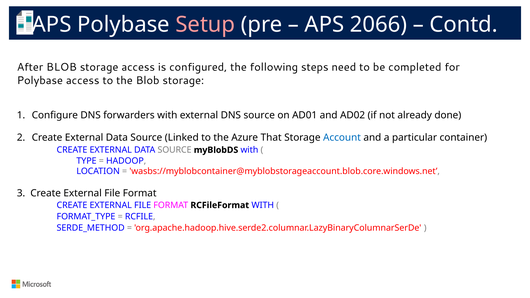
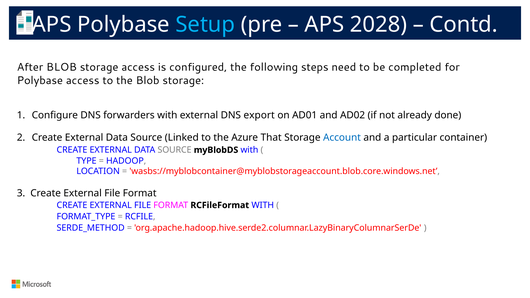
Setup colour: pink -> light blue (205, 24)
2066: 2066 -> 2028 (378, 24)
DNS source: source -> export (259, 115)
